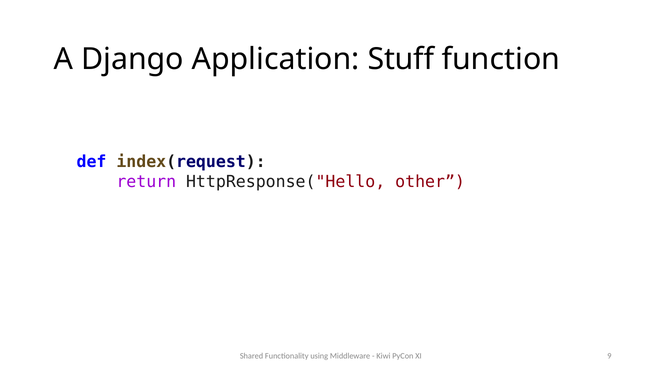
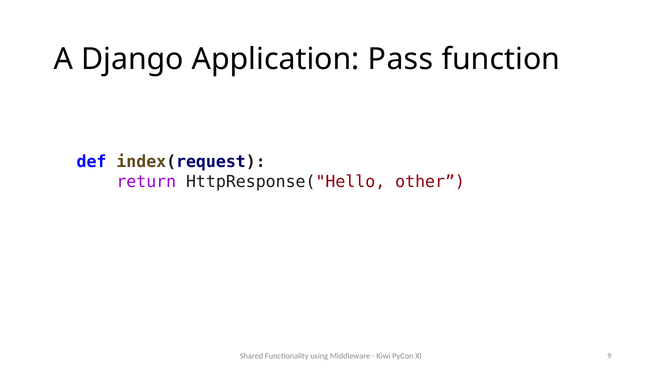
Stuff: Stuff -> Pass (401, 59)
